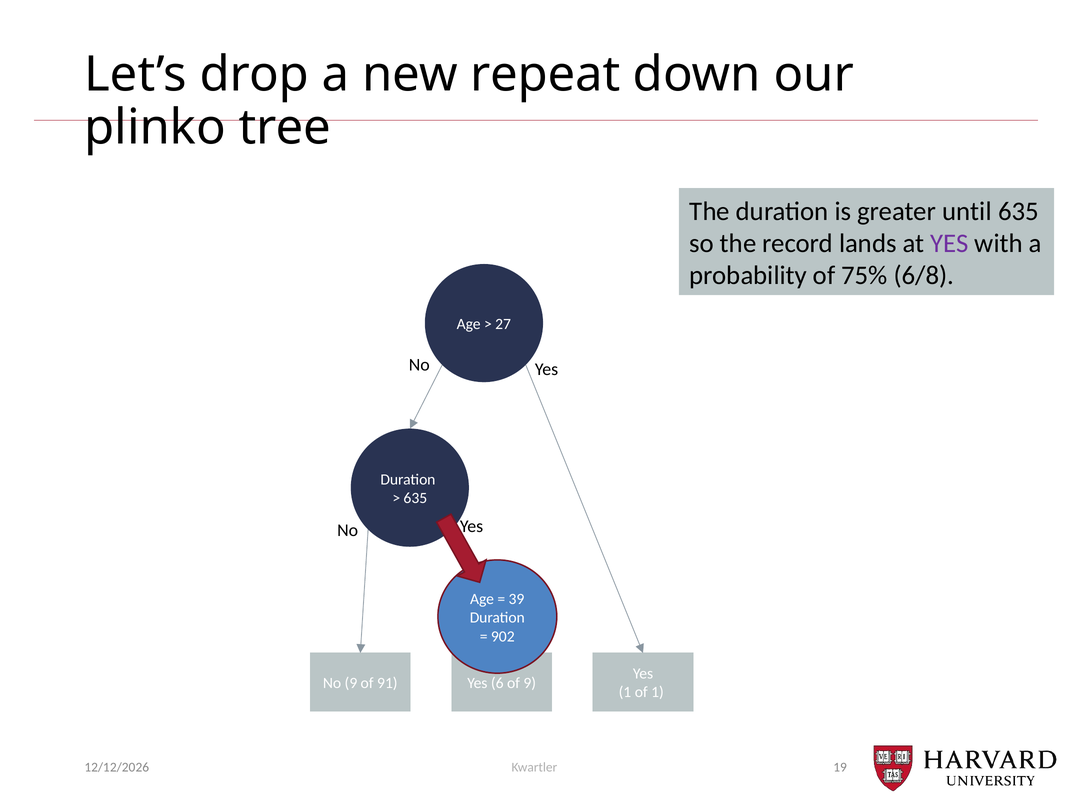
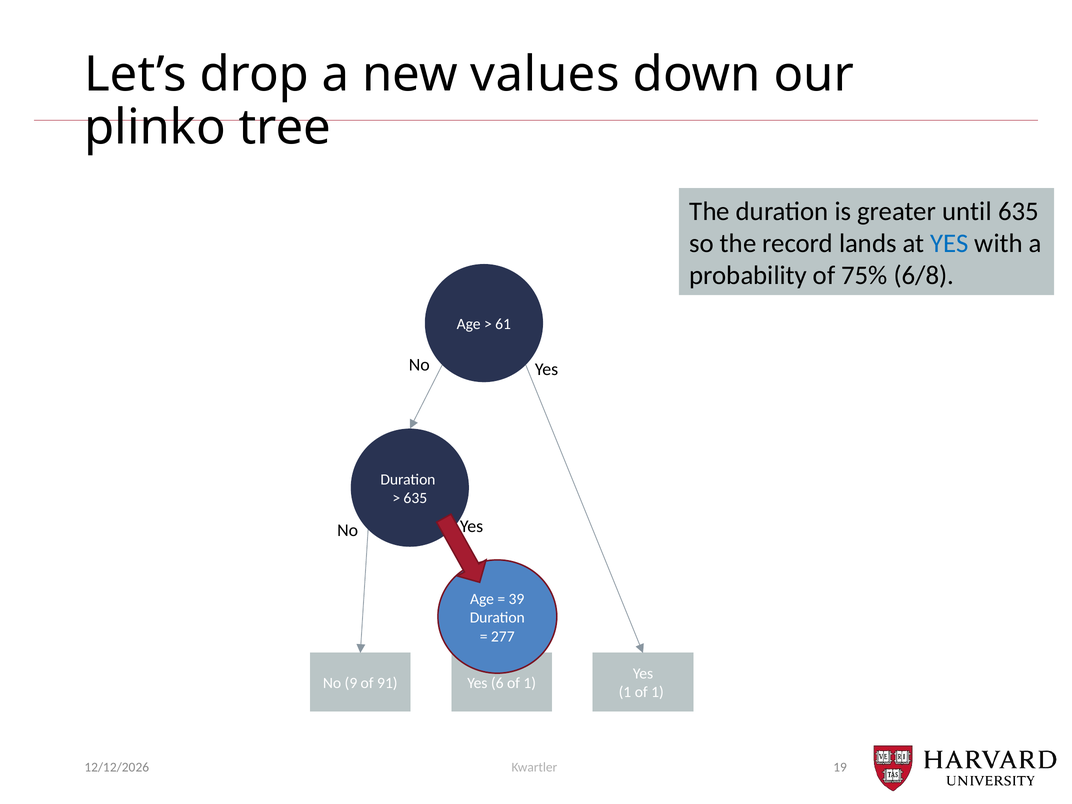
repeat: repeat -> values (545, 74)
YES colour: purple -> blue (949, 243)
27: 27 -> 61 (503, 324)
902: 902 -> 277 (503, 636)
6 of 9: 9 -> 1 (530, 683)
